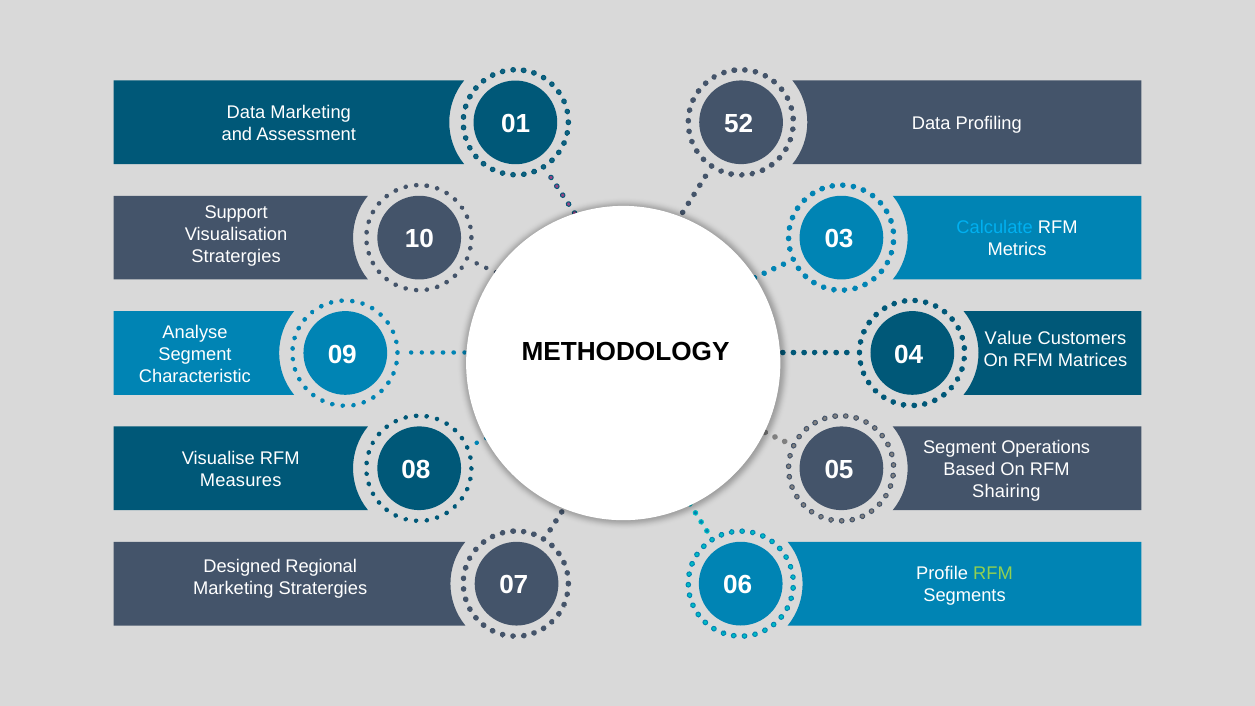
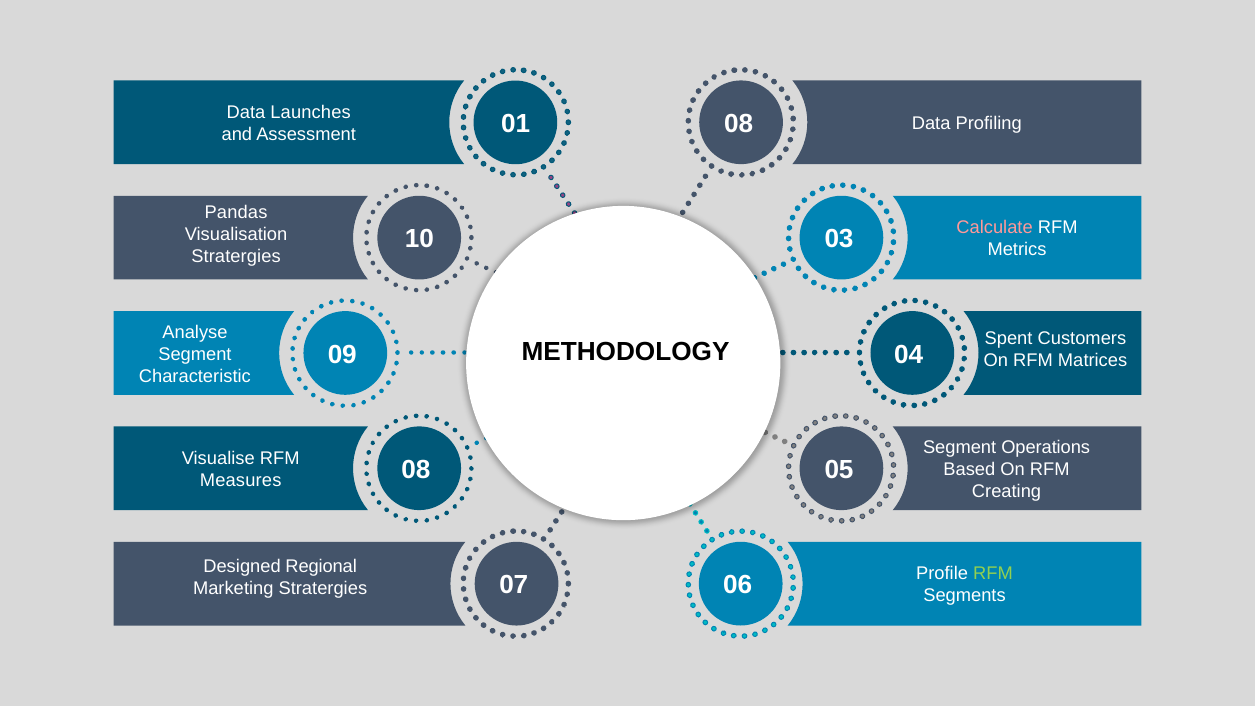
Data Marketing: Marketing -> Launches (311, 112)
01 52: 52 -> 08 (739, 124)
Support: Support -> Pandas (236, 213)
Calculate colour: light blue -> pink (995, 228)
Value: Value -> Spent (1009, 338)
Shairing: Shairing -> Creating (1007, 491)
